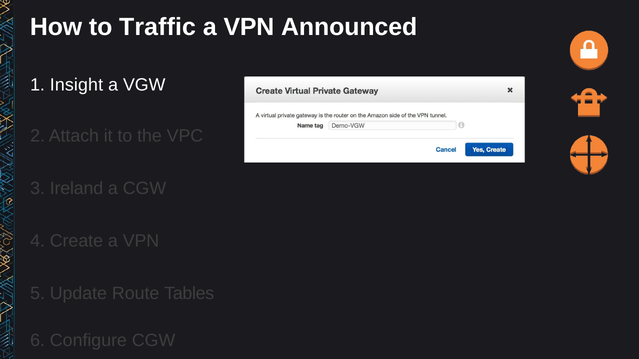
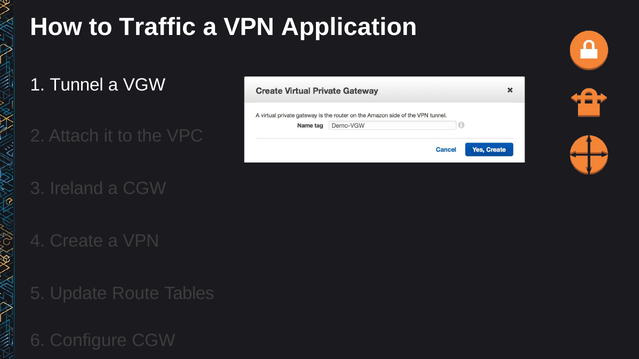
Announced: Announced -> Application (349, 27)
Insight: Insight -> Tunnel (77, 85)
